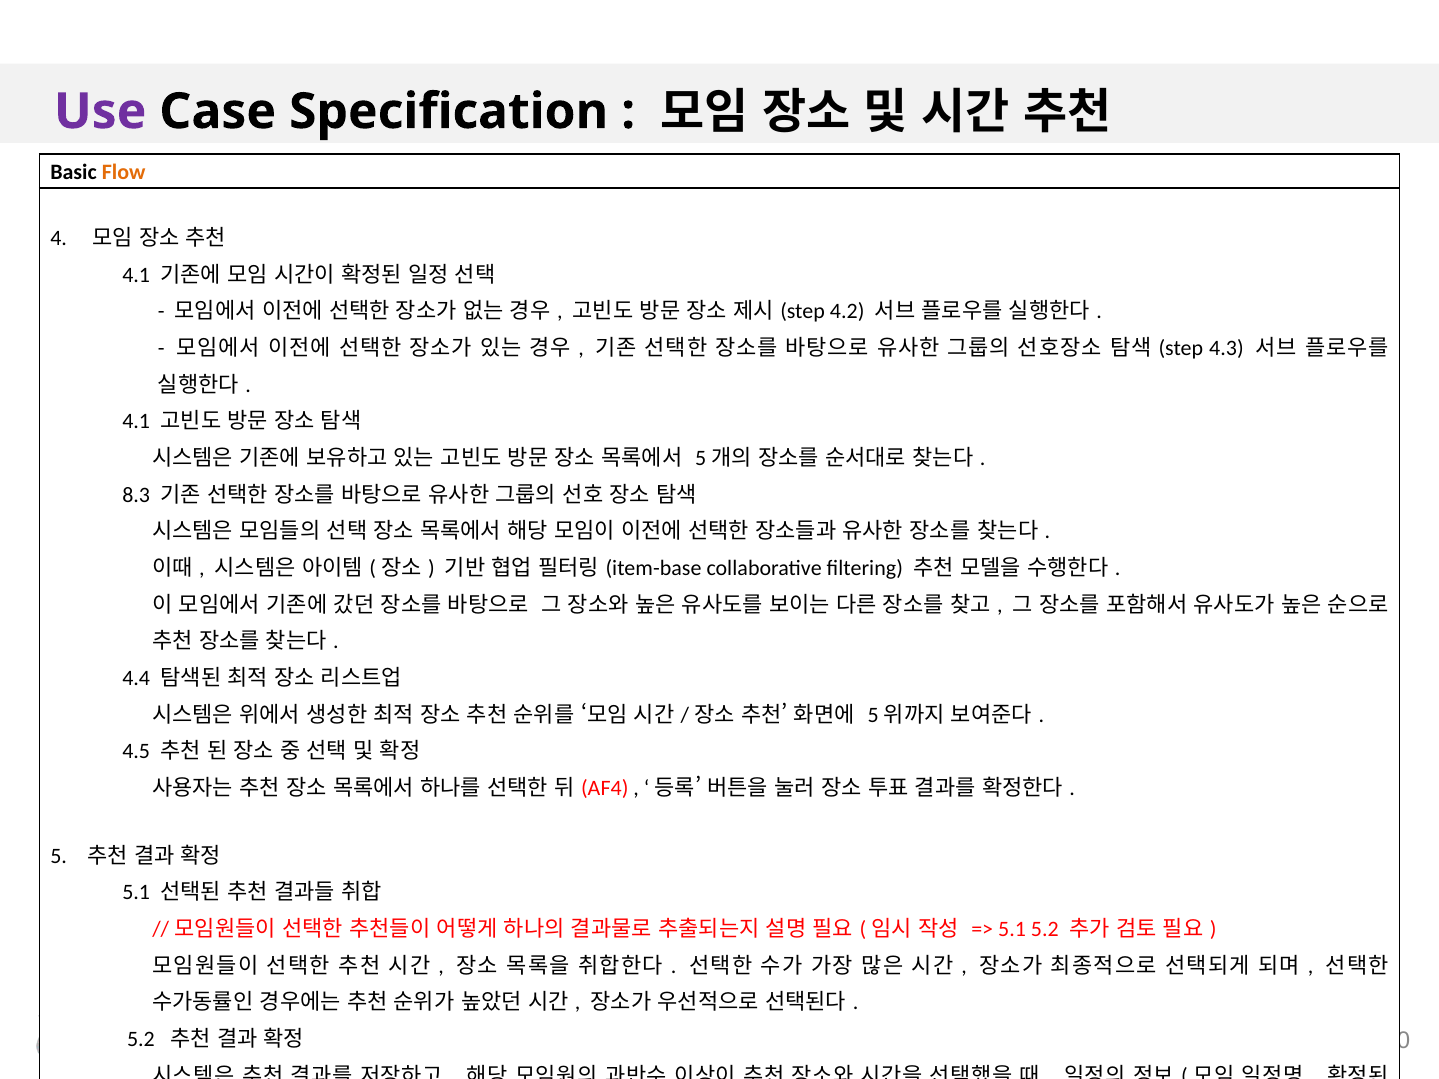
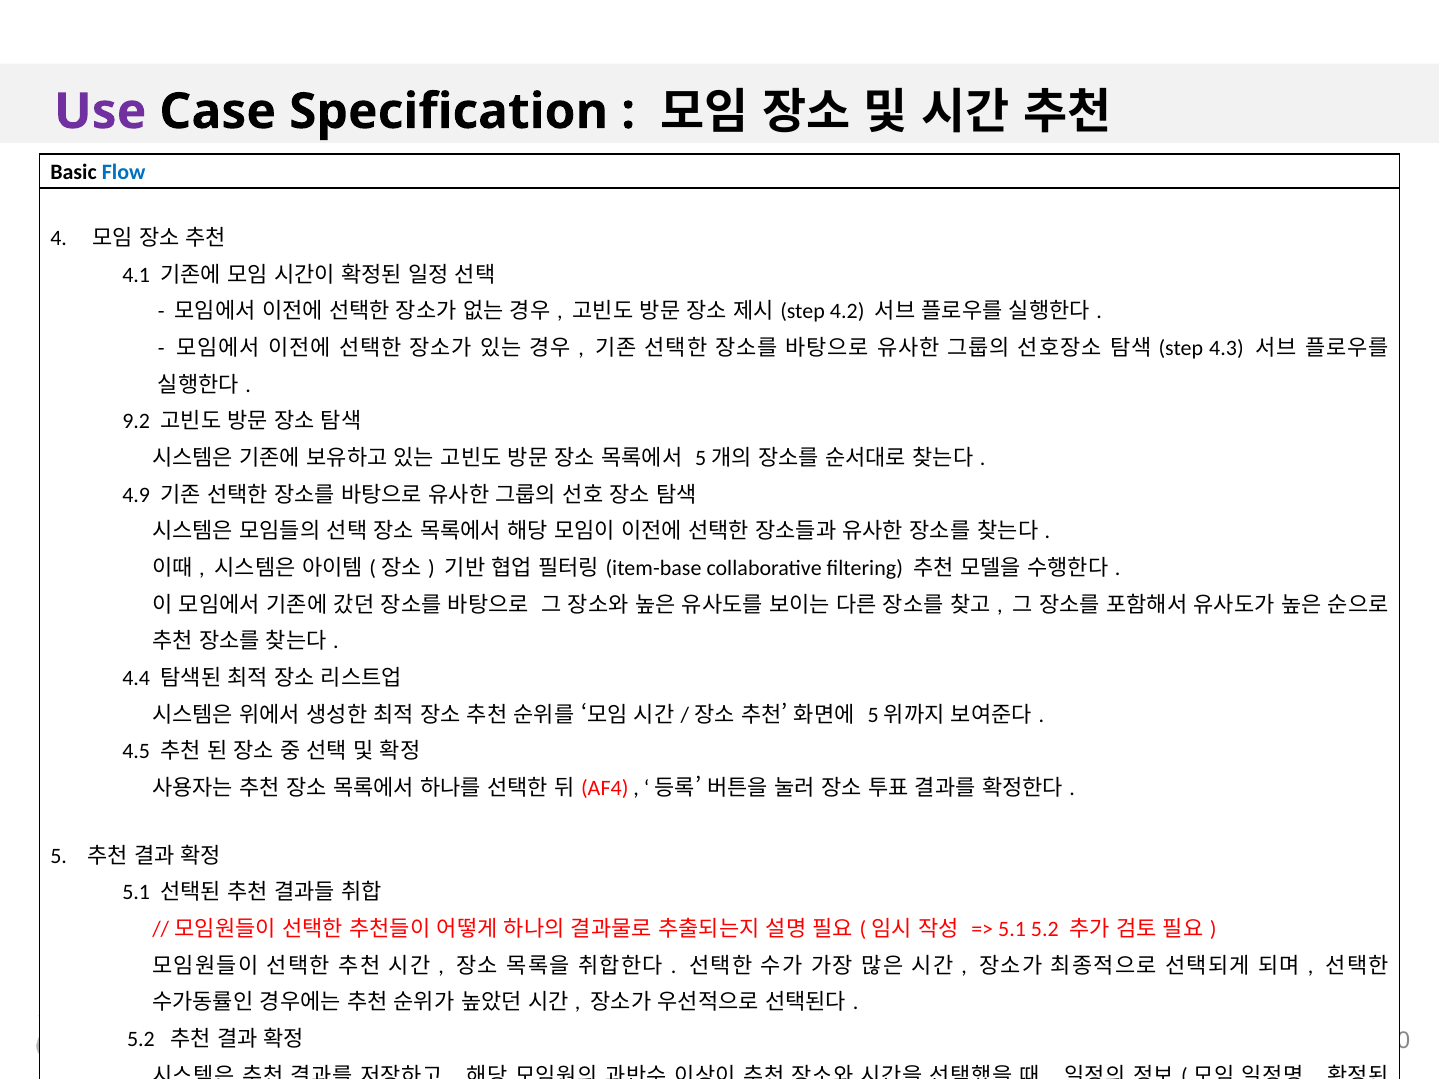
Flow colour: orange -> blue (124, 172)
4.1: 4.1 -> 9.2 (136, 422)
8.3: 8.3 -> 4.9 (136, 495)
